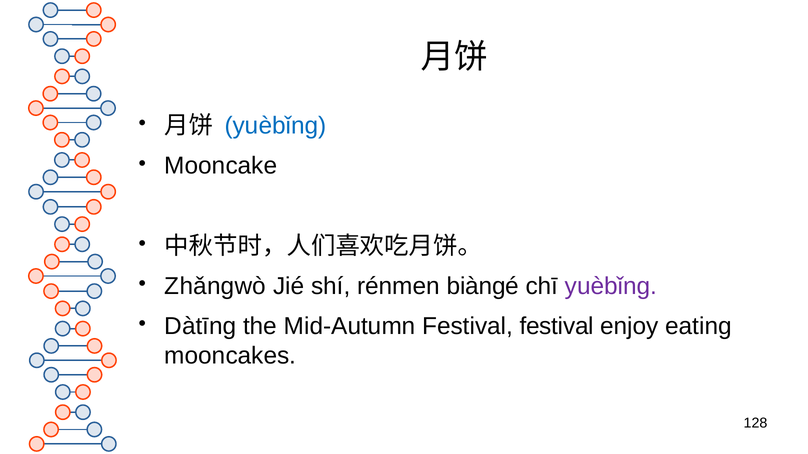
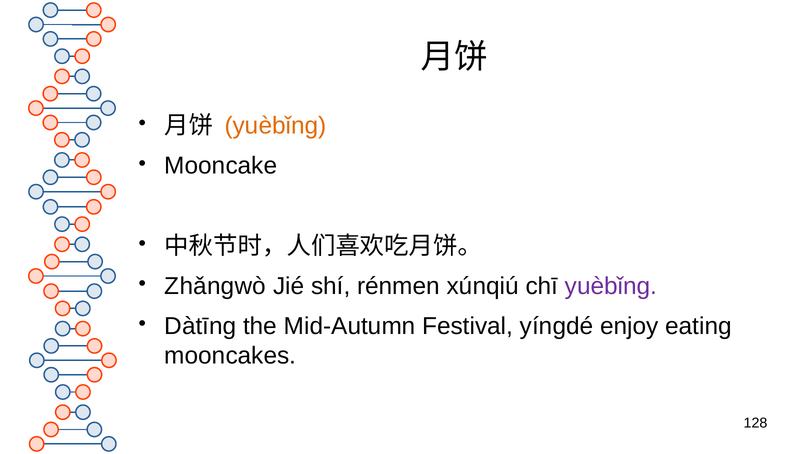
yuèbǐng colour: blue -> orange (275, 126)
biàngé: biàngé -> xúnqiú (483, 286)
Festival festival: festival -> yíngdé (557, 327)
